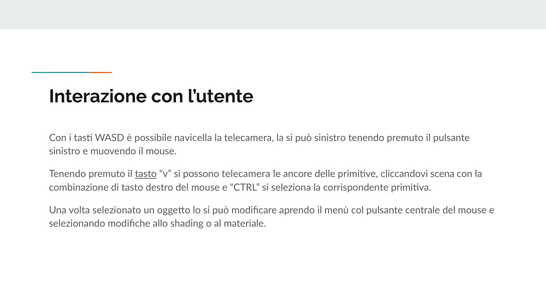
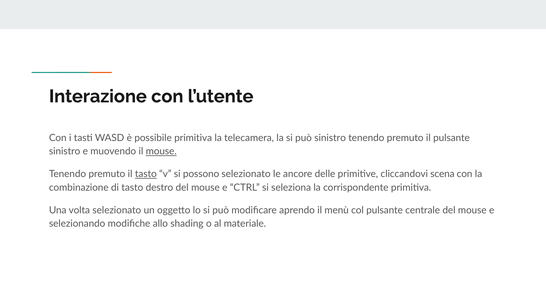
possibile navicella: navicella -> primitiva (193, 138)
mouse underline: none -> present (161, 151)
possono telecamera: telecamera -> selezionato (246, 174)
